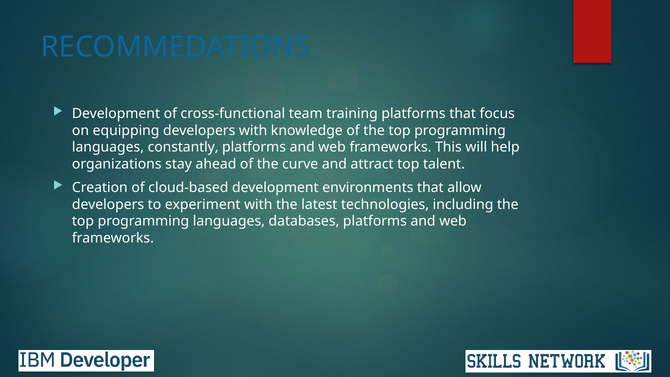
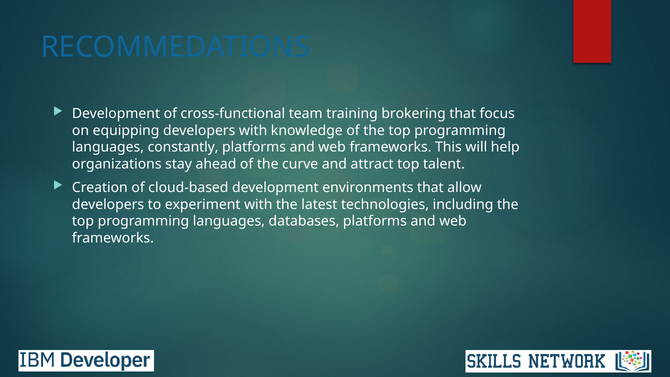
training platforms: platforms -> brokering (414, 114)
